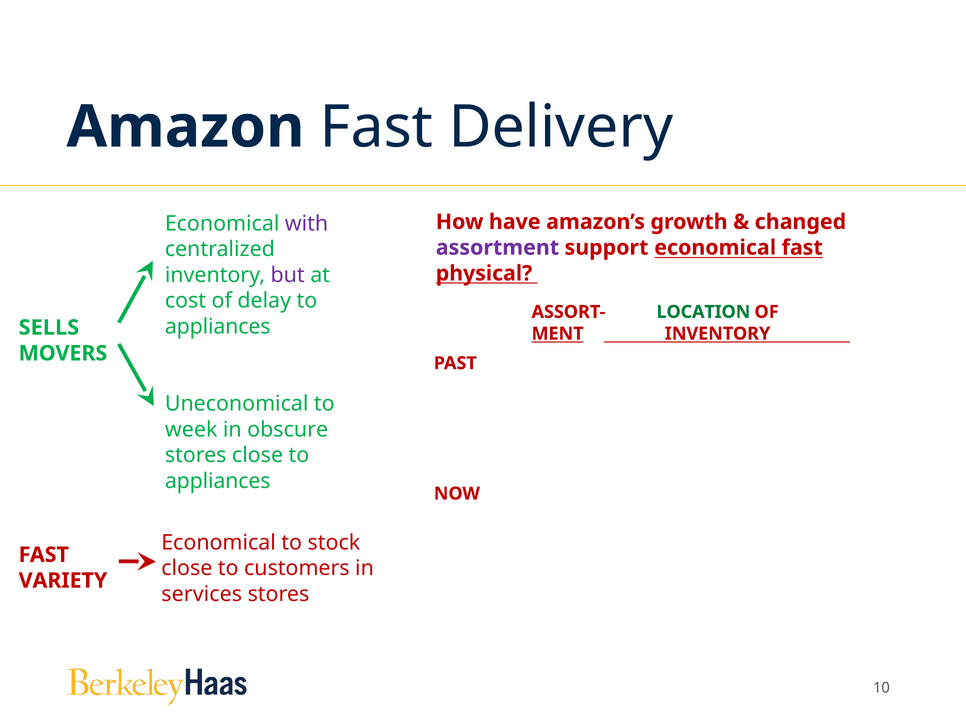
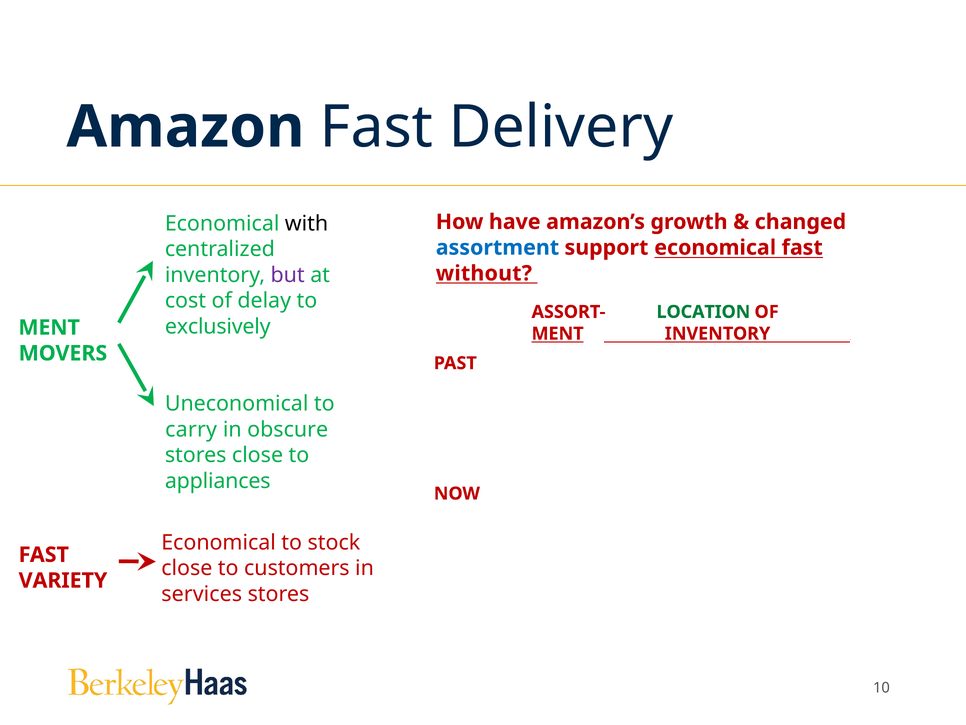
with colour: purple -> black (307, 223)
assortment colour: purple -> blue (497, 247)
physical: physical -> without (484, 273)
appliances: appliances -> exclusively (218, 326)
SELLS: SELLS -> MENT (49, 327)
week: week -> carry (191, 429)
